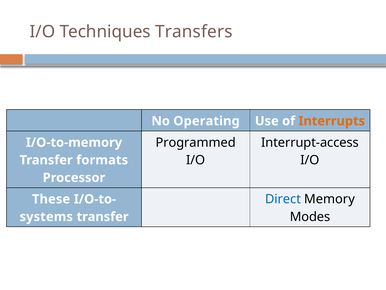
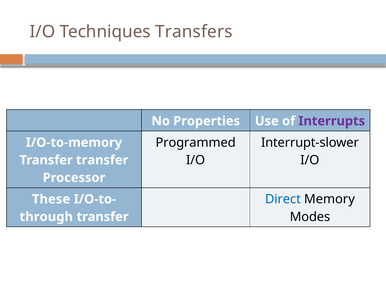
Operating: Operating -> Properties (207, 121)
Interrupts colour: orange -> purple (332, 121)
Interrupt-access: Interrupt-access -> Interrupt-slower (310, 142)
Transfer formats: formats -> transfer (102, 160)
systems: systems -> through (46, 216)
